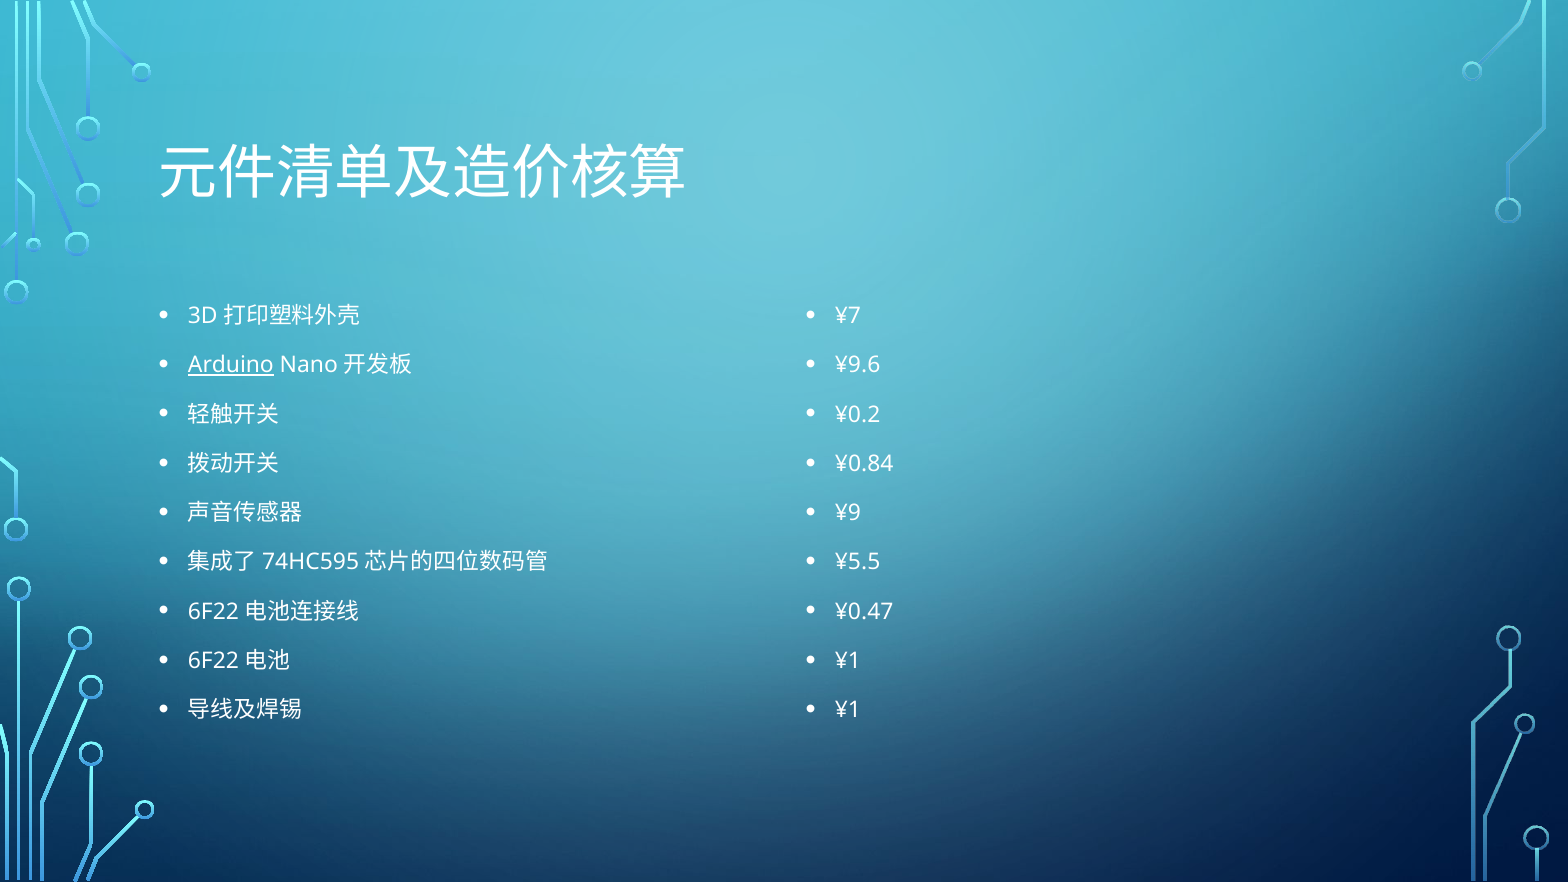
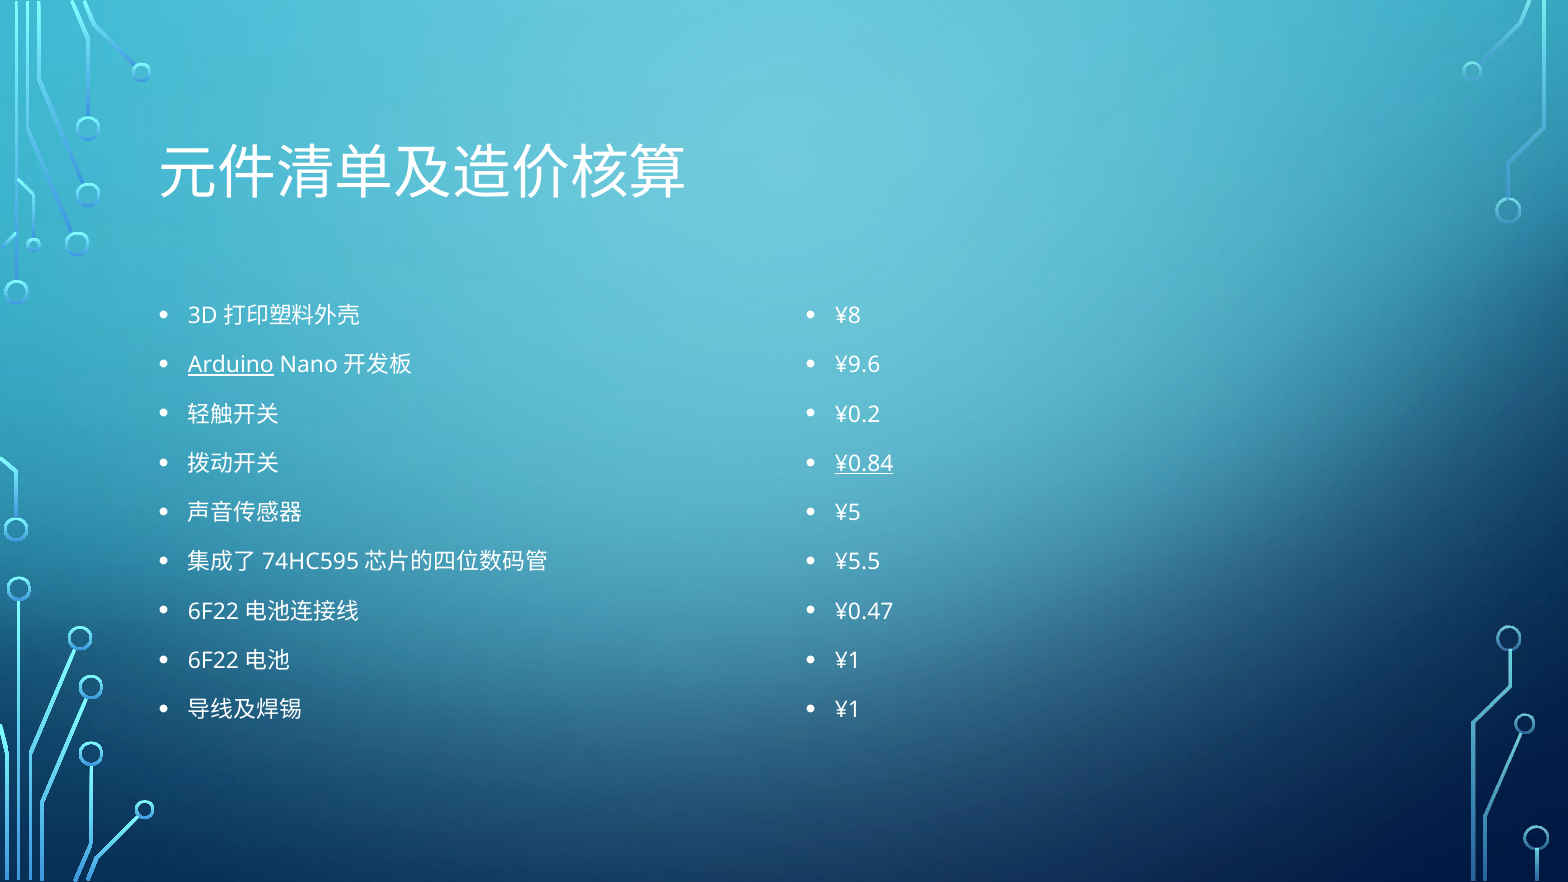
¥7: ¥7 -> ¥8 (848, 316)
¥0.84 underline: none -> present (864, 464)
¥9: ¥9 -> ¥5 (848, 513)
